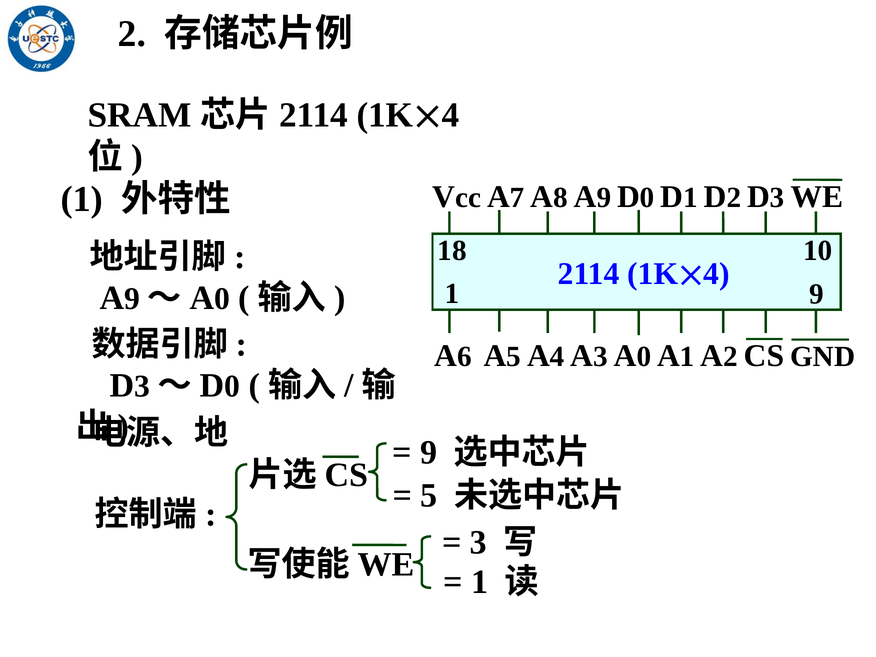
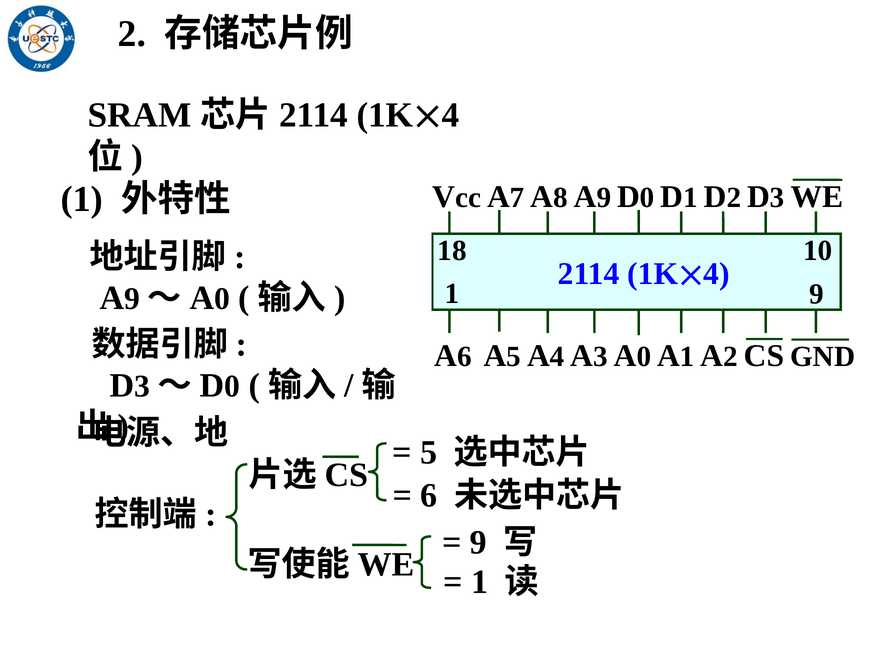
9: 9 -> 5 (429, 452)
5: 5 -> 6 (429, 496)
3: 3 -> 9 (478, 542)
